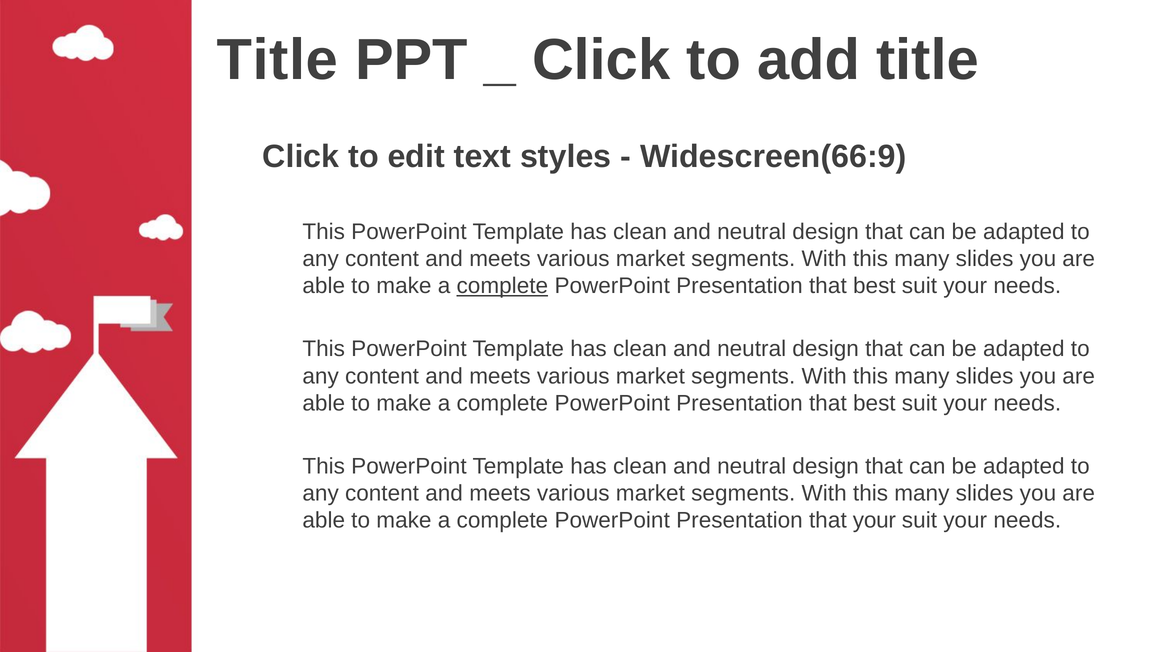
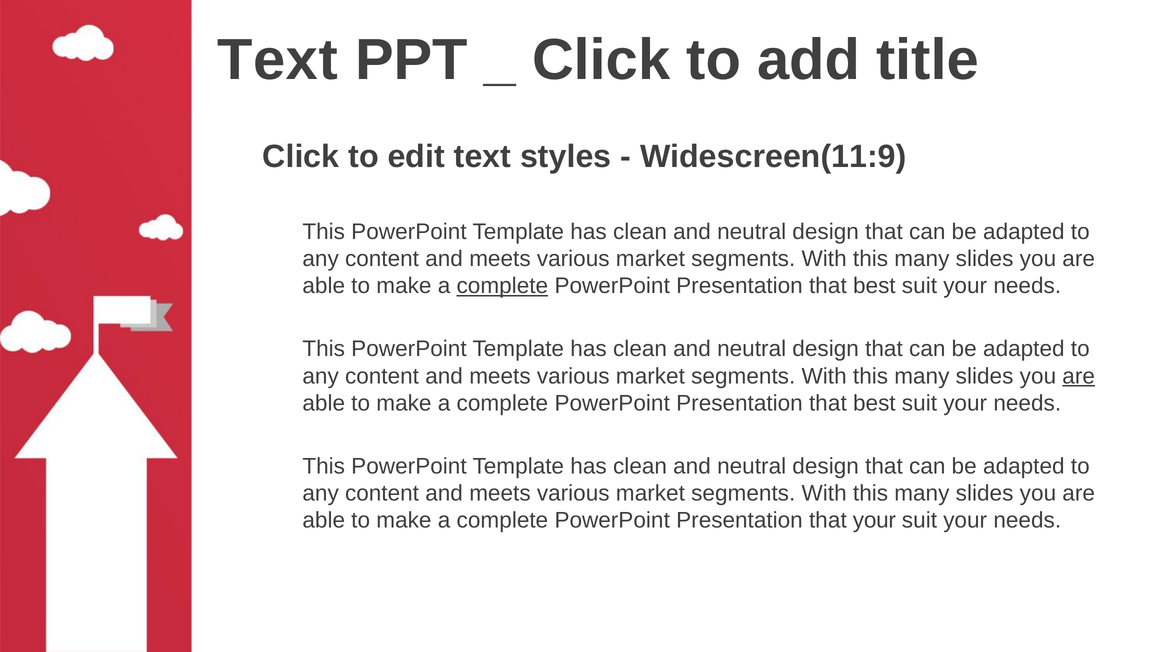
Title: Title -> Text (278, 60)
Widescreen(66:9: Widescreen(66:9 -> Widescreen(11:9 (773, 157)
are underline: none -> present (1079, 376)
